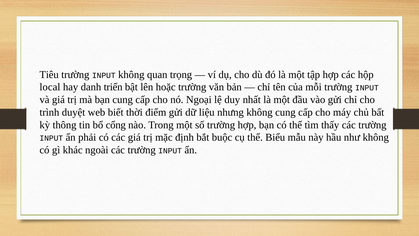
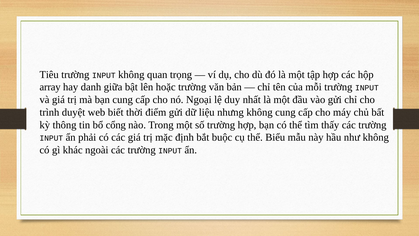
local: local -> array (50, 87)
triển: triển -> giữa (113, 87)
